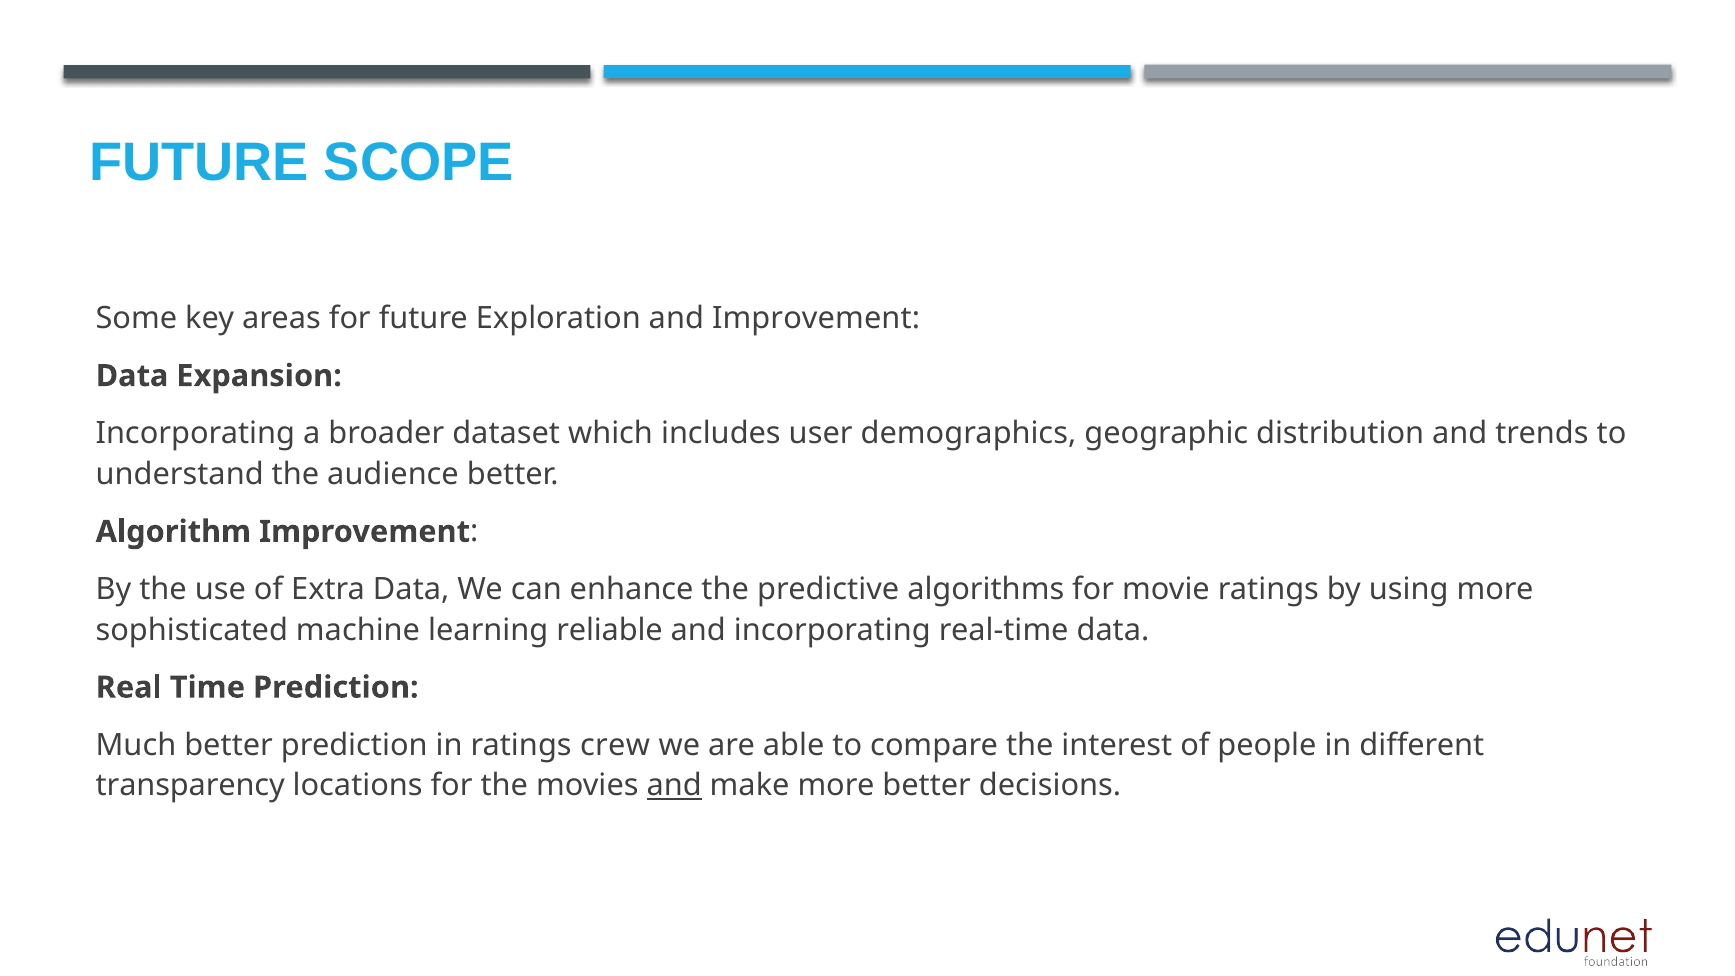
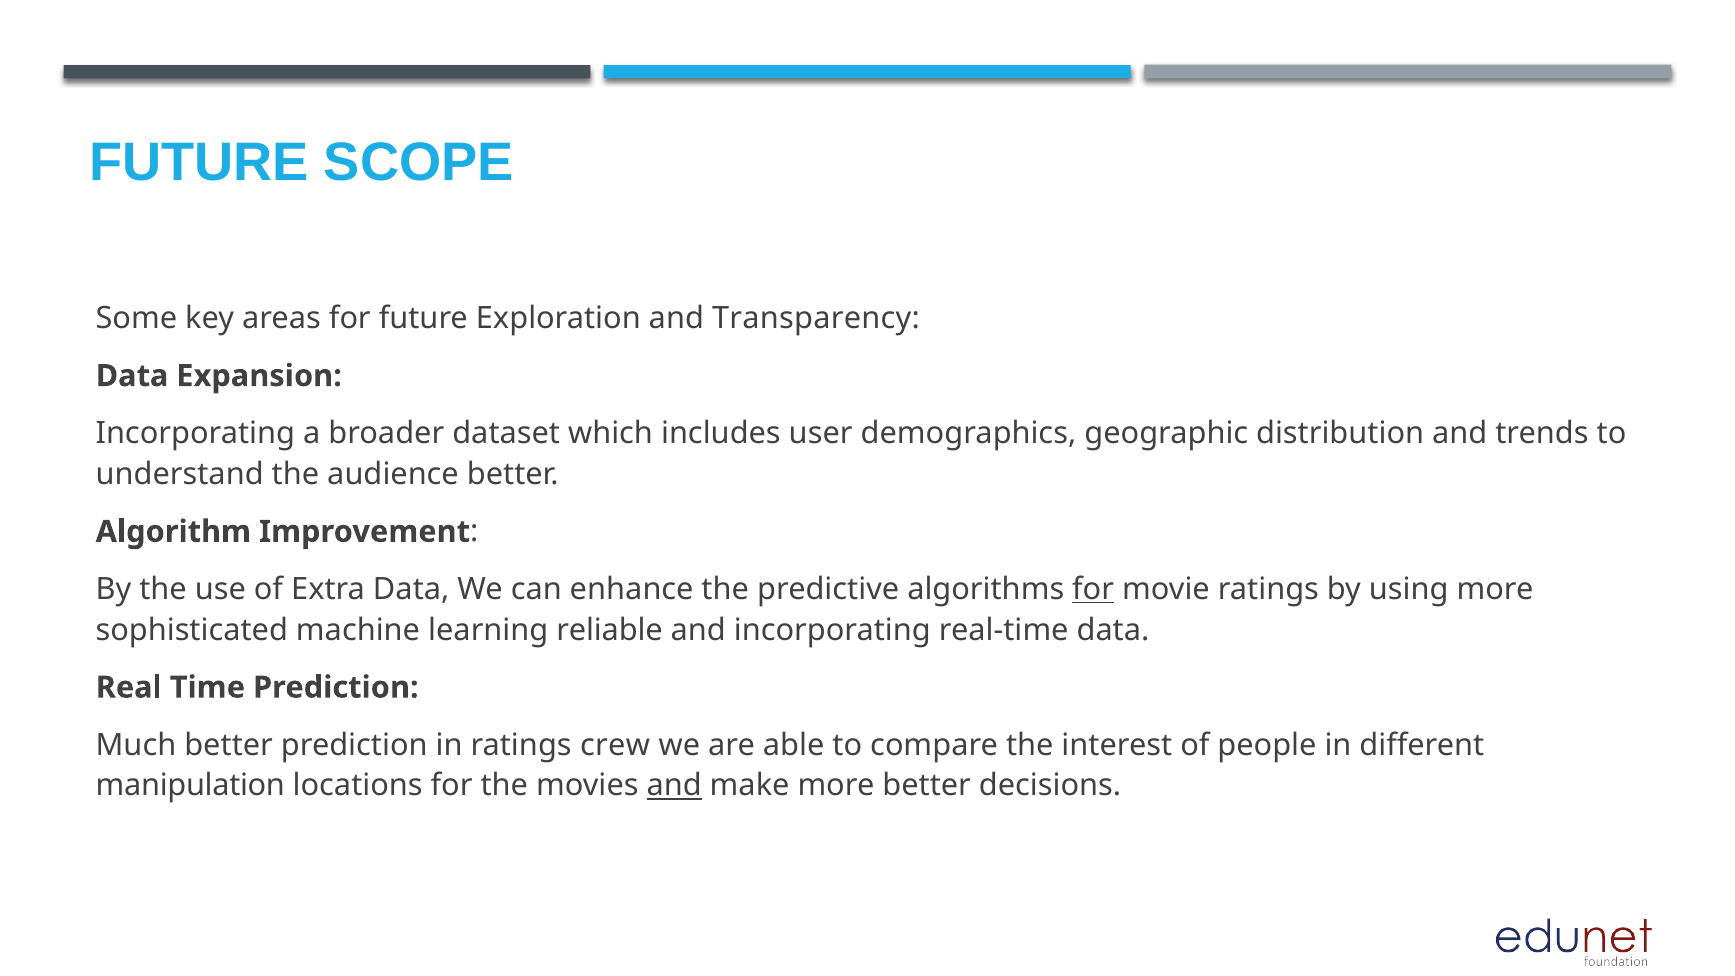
and Improvement: Improvement -> Transparency (816, 318)
for underline: none -> present (1093, 589)
transparency: transparency -> manipulation (190, 786)
